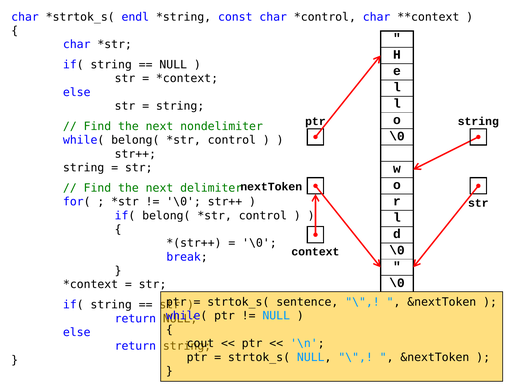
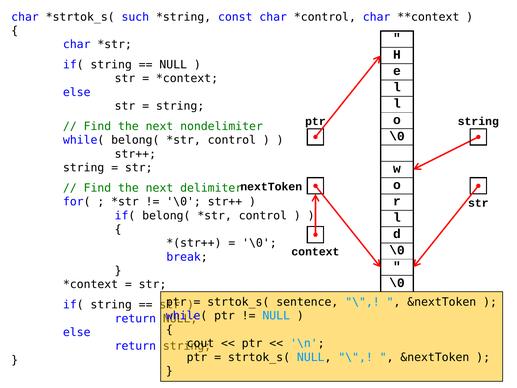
endl: endl -> such (135, 17)
